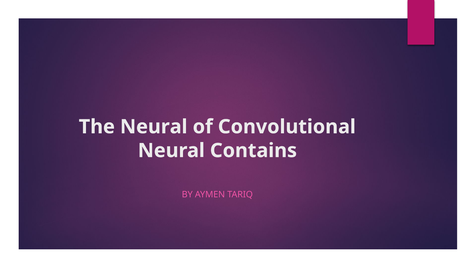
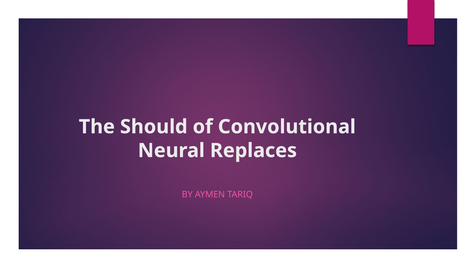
The Neural: Neural -> Should (154, 127)
Contains: Contains -> Replaces (253, 150)
